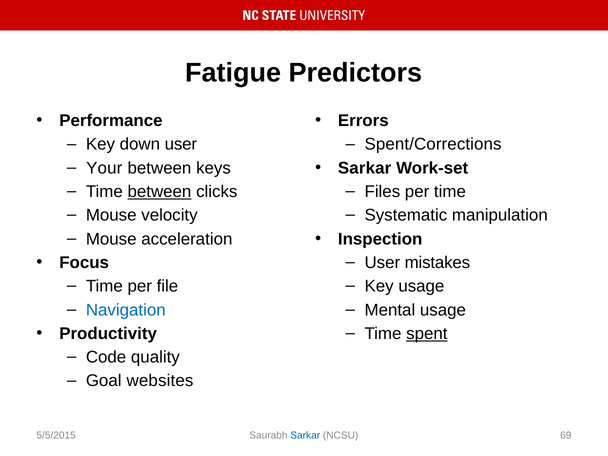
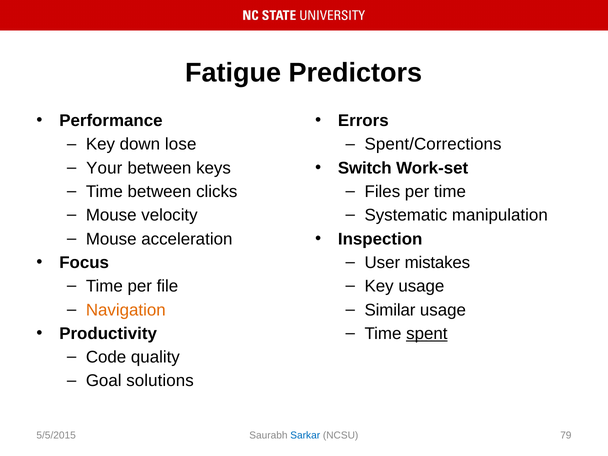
down user: user -> lose (181, 144)
Sarkar: Sarkar -> Switch (365, 168)
between underline: present -> none (159, 192)
Navigation colour: blue -> orange (126, 310)
Mental: Mental -> Similar (390, 310)
websites: websites -> solutions (160, 381)
69: 69 -> 79 (566, 435)
